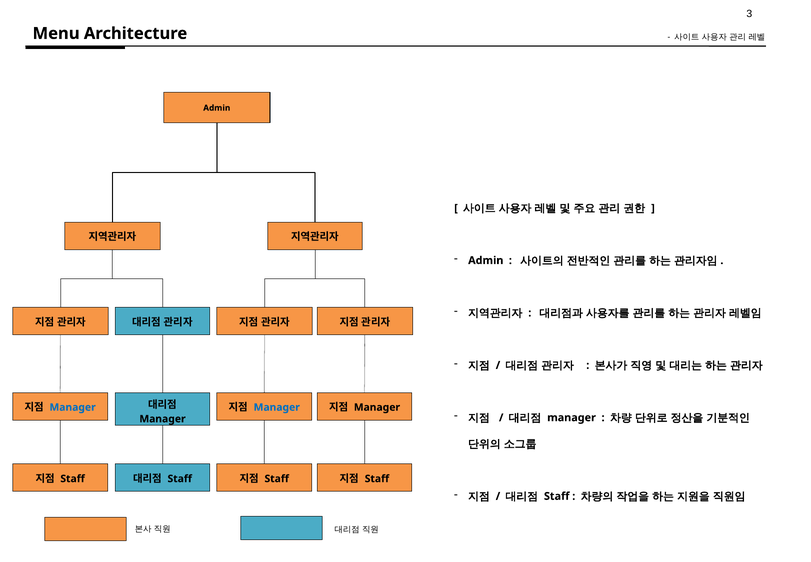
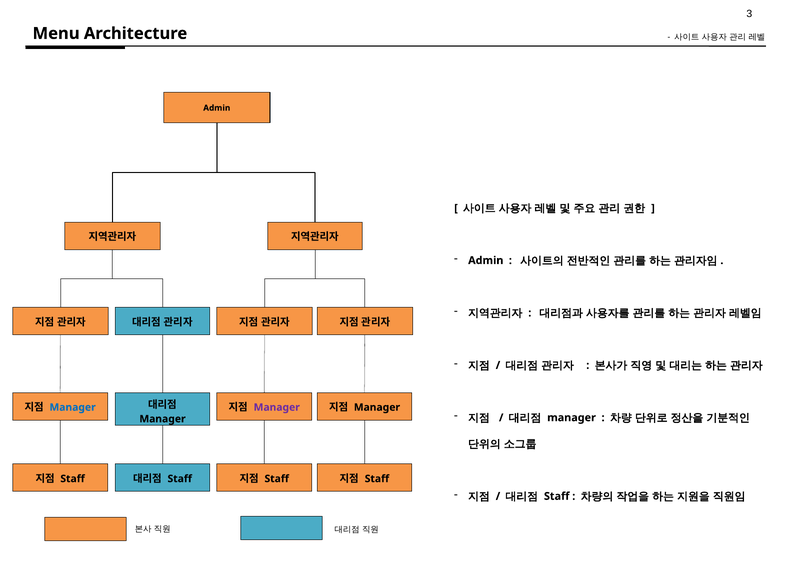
Manager colour: blue -> purple (277, 407)
